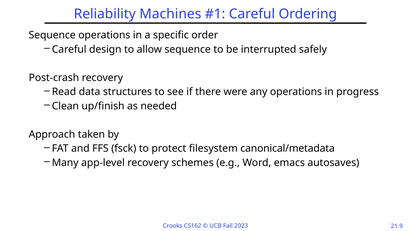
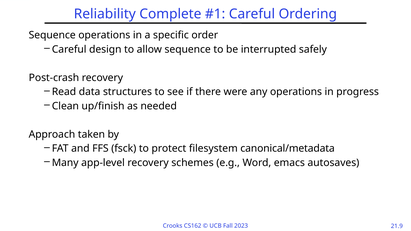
Machines: Machines -> Complete (170, 14)
